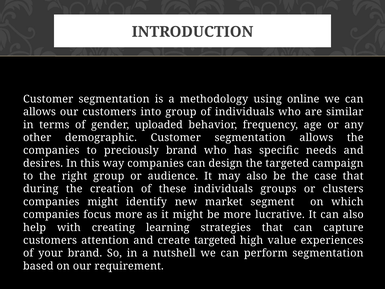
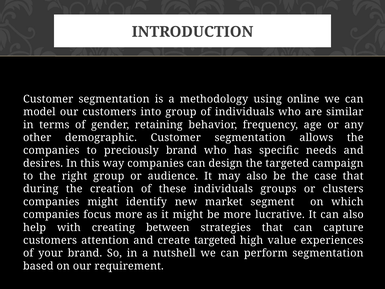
allows: allows -> model (39, 112)
uploaded: uploaded -> retaining (159, 125)
learning: learning -> between (168, 227)
